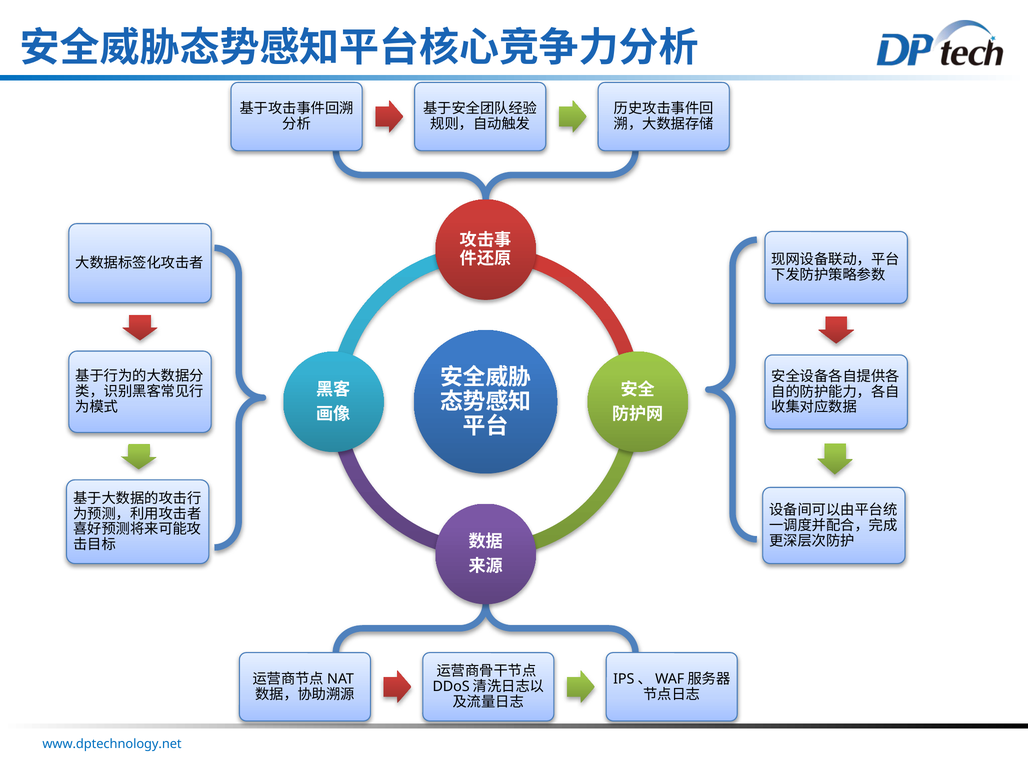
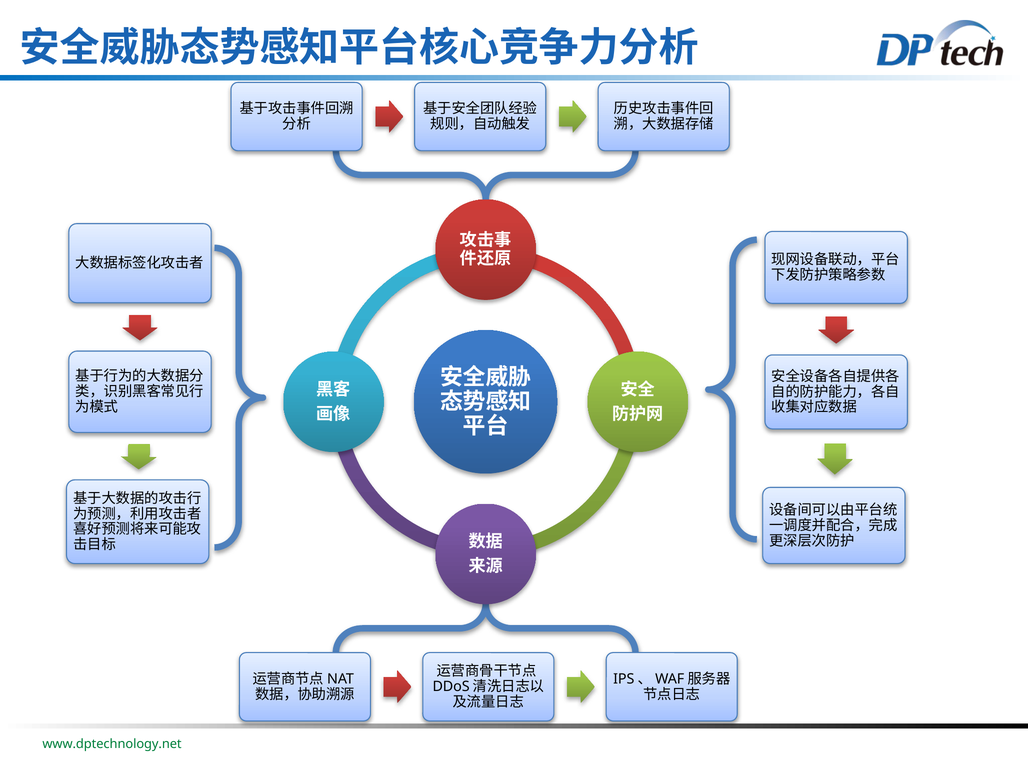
www.dptechnology.net colour: blue -> green (112, 744)
